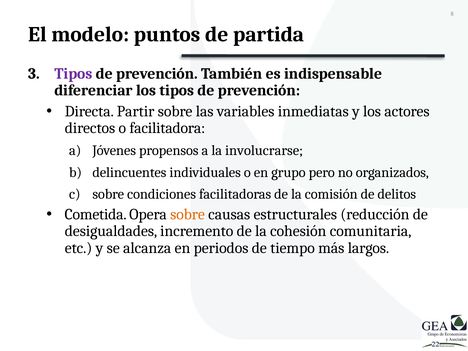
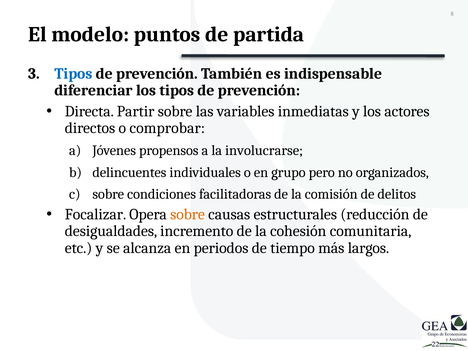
Tipos colour: purple -> blue (73, 74)
facilitadora: facilitadora -> comprobar (167, 128)
Cometida: Cometida -> Focalizar (96, 214)
